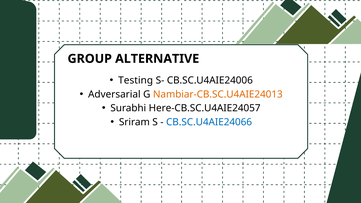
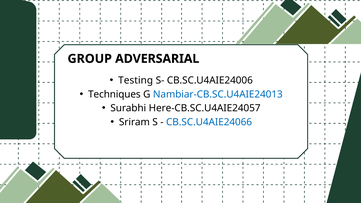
ALTERNATIVE: ALTERNATIVE -> ADVERSARIAL (157, 59)
Adversarial: Adversarial -> Techniques (114, 94)
Nambiar-CB.SC.U4AIE24013 colour: orange -> blue (218, 94)
